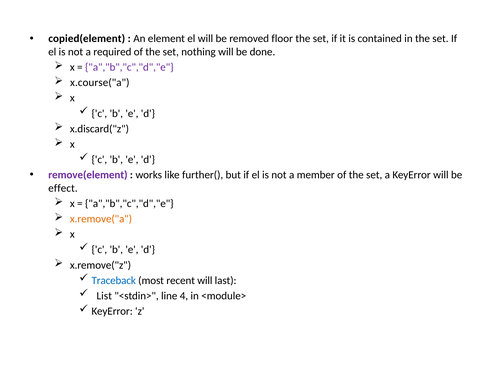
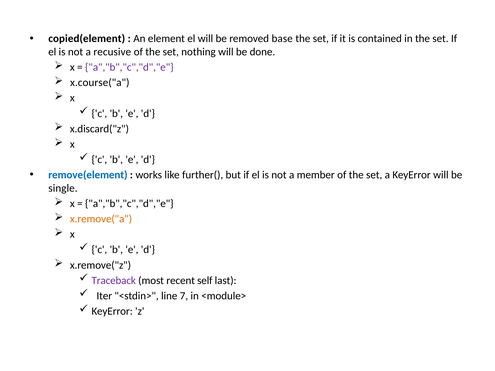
floor: floor -> base (282, 39)
required: required -> recusive (112, 52)
remove(element colour: purple -> blue (88, 175)
effect: effect -> single (63, 188)
Traceback colour: blue -> purple (114, 281)
recent will: will -> self (205, 281)
List: List -> Iter (104, 296)
4: 4 -> 7 (184, 296)
